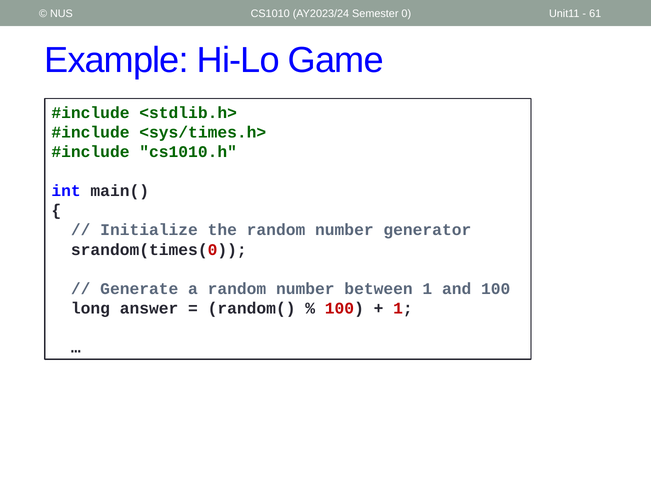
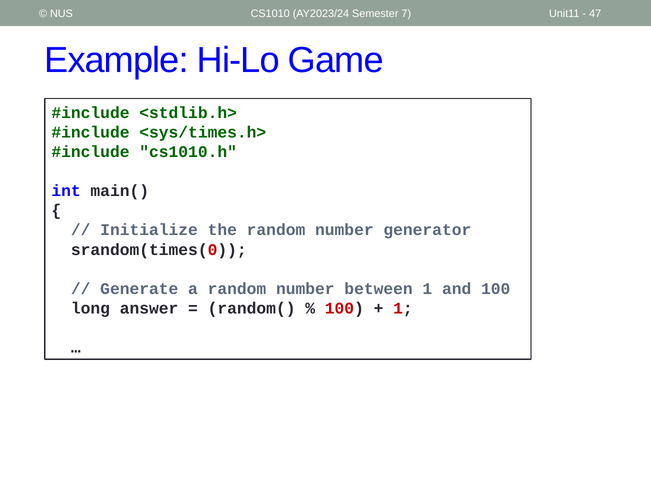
0: 0 -> 7 (406, 14)
61: 61 -> 47 (595, 14)
